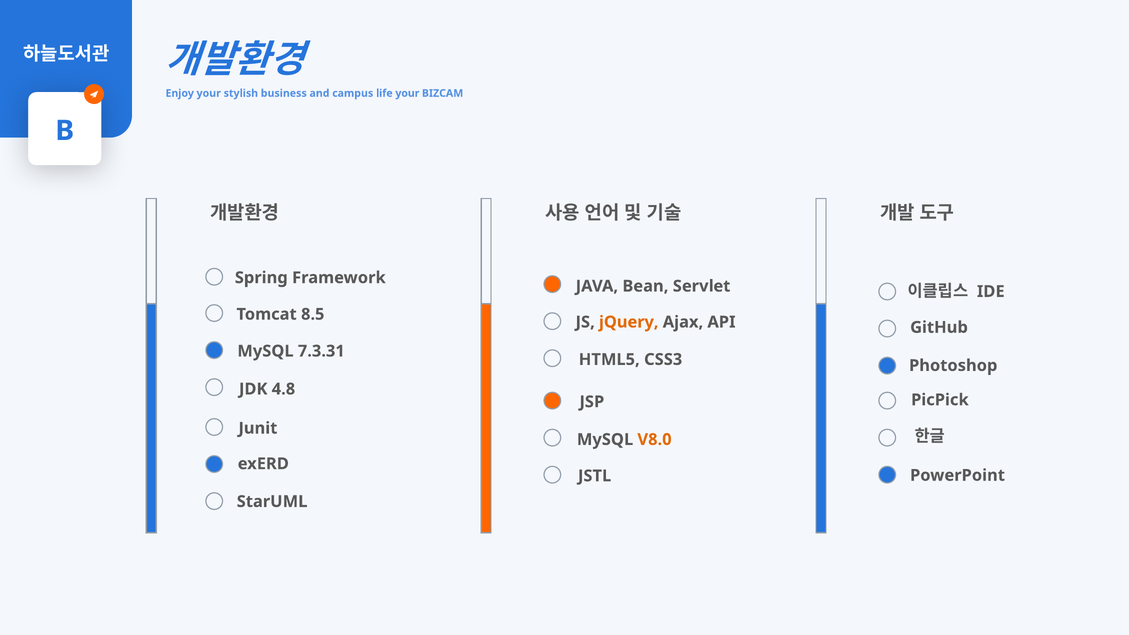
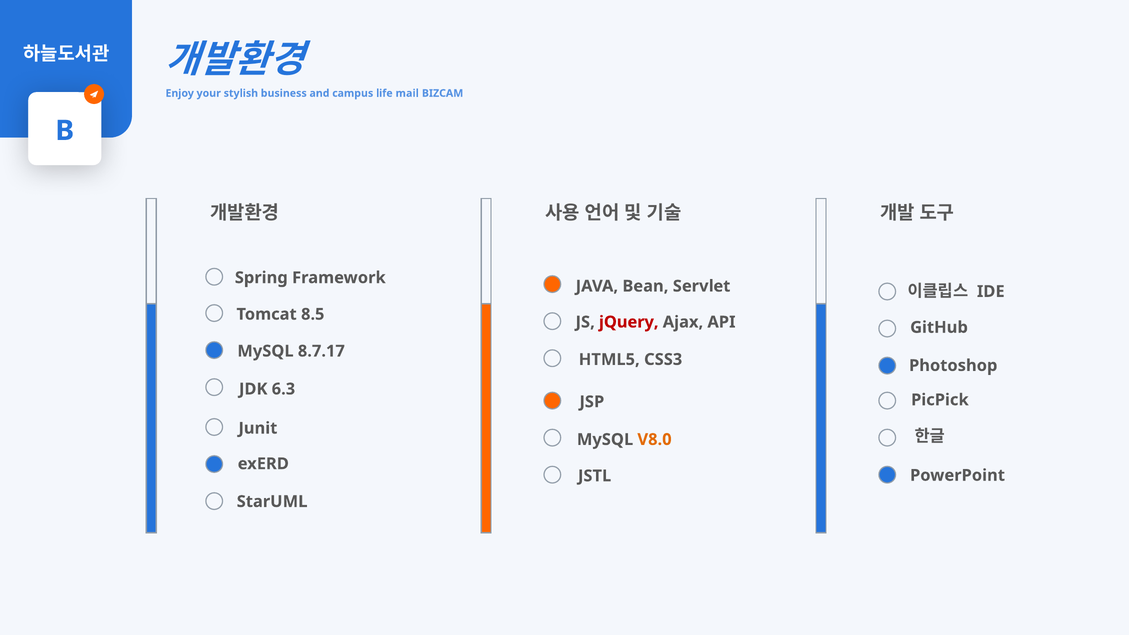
life your: your -> mail (407, 93)
jQuery colour: orange -> red (629, 322)
7.3.31: 7.3.31 -> 8.7.17 (321, 351)
4.8: 4.8 -> 6.3 (283, 389)
